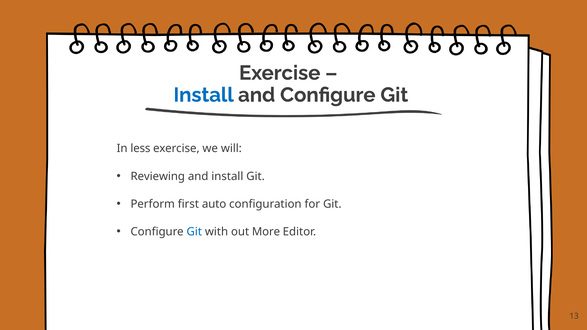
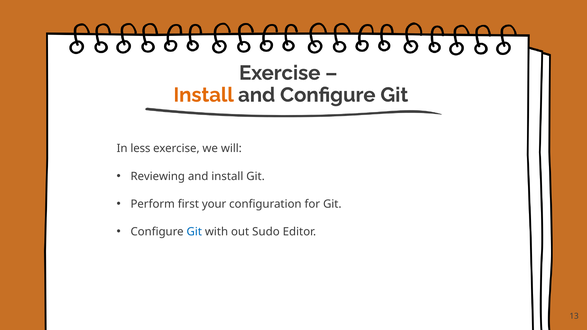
Install colour: blue -> orange (204, 95)
auto: auto -> your (214, 204)
More: More -> Sudo (266, 232)
